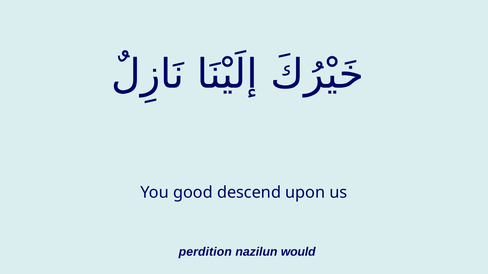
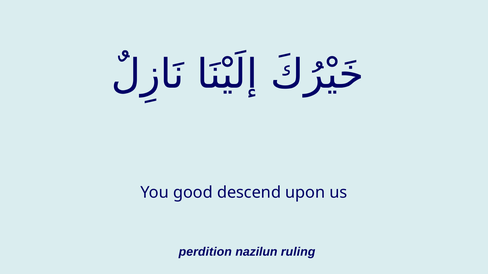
would: would -> ruling (298, 252)
